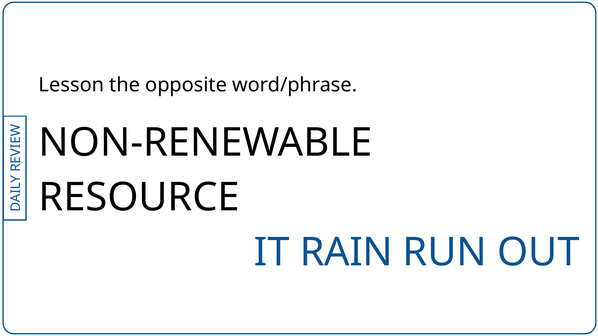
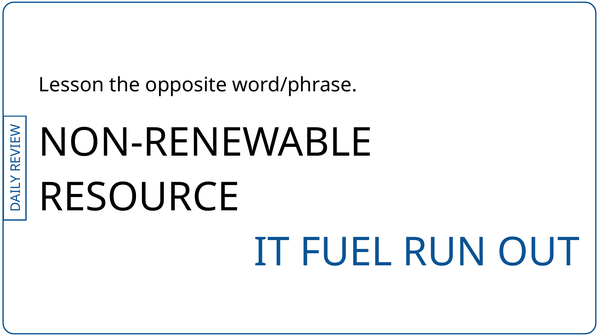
RAIN: RAIN -> FUEL (346, 253)
